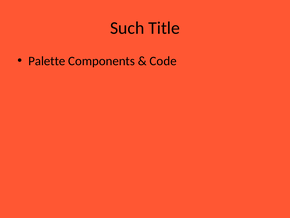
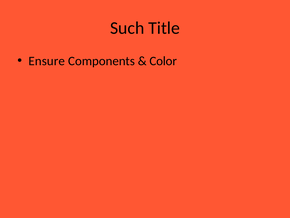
Palette: Palette -> Ensure (47, 61)
Code: Code -> Color (163, 61)
